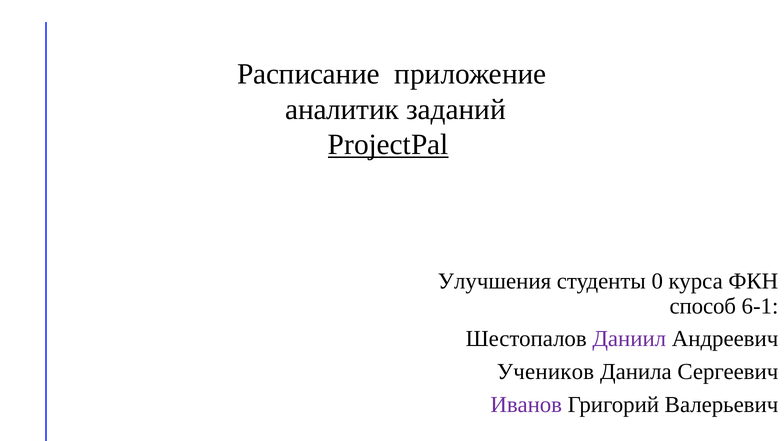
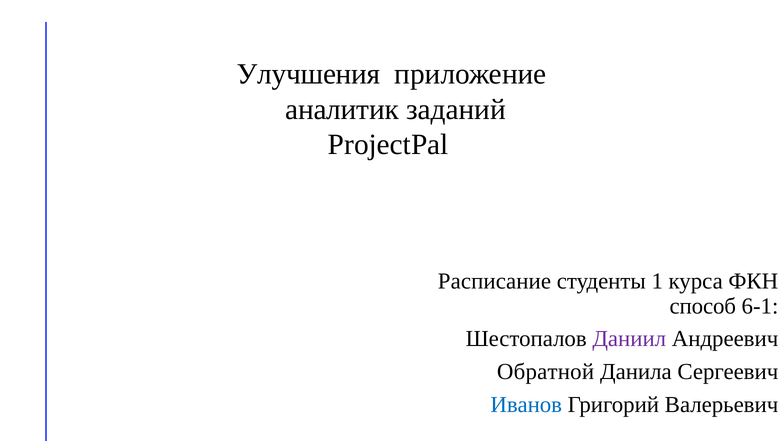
Расписание: Расписание -> Улучшения (309, 74)
ProjectPal underline: present -> none (388, 145)
Улучшения: Улучшения -> Расписание (494, 281)
0: 0 -> 1 (657, 281)
Учеников: Учеников -> Обратной (546, 372)
Иванов colour: purple -> blue (526, 405)
